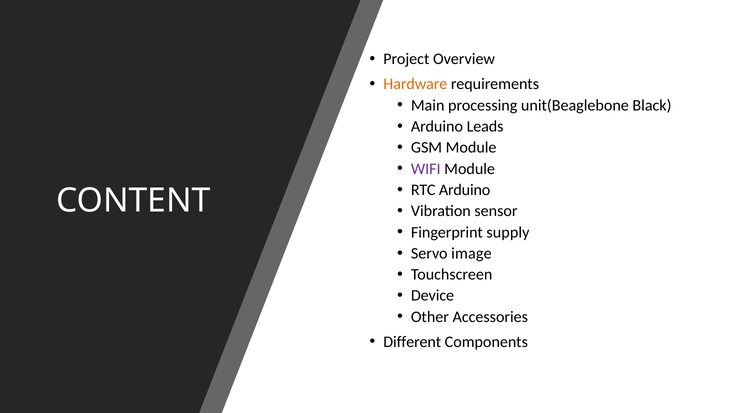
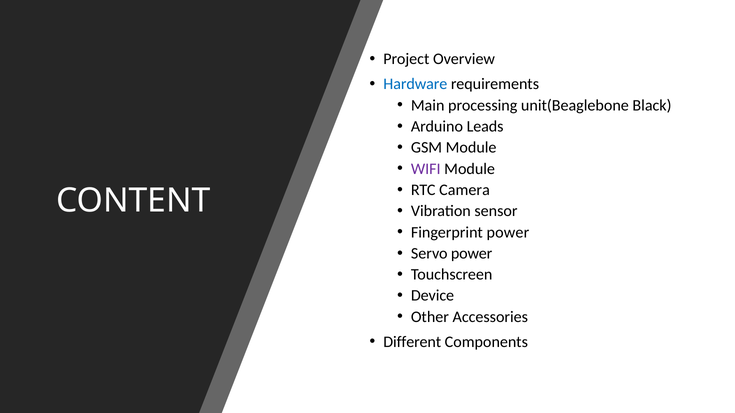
Hardware colour: orange -> blue (415, 84)
RTC Arduino: Arduino -> Camera (464, 190)
Fingerprint supply: supply -> power (508, 232)
Servo image: image -> power (472, 254)
